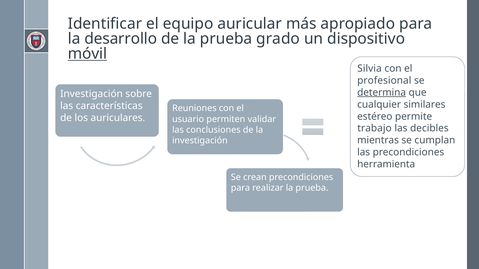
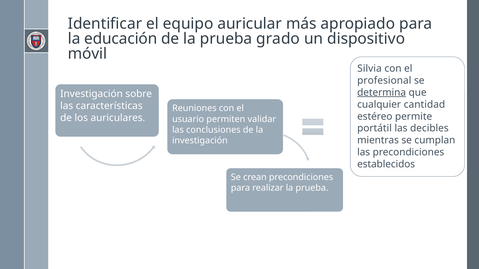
desarrollo: desarrollo -> educación (121, 39)
móvil underline: present -> none (87, 54)
similares: similares -> cantidad (424, 105)
trabajo: trabajo -> portátil (375, 129)
herramienta: herramienta -> establecidos (386, 165)
